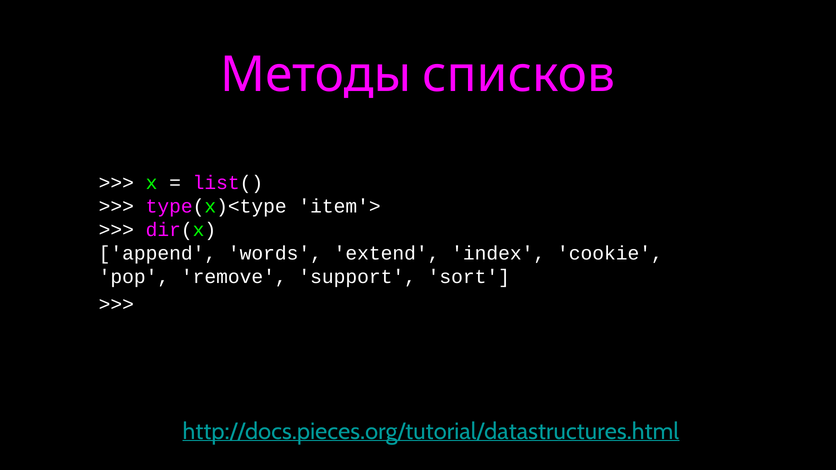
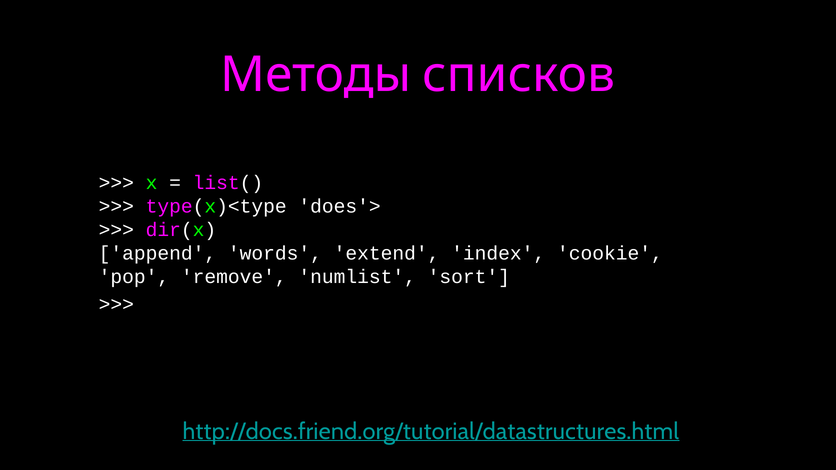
item'>: item'> -> does'> (340, 207)
support: support -> numlist (357, 277)
http://docs.pieces.org/tutorial/datastructures.html: http://docs.pieces.org/tutorial/datastructures.html -> http://docs.friend.org/tutorial/datastructures.html (431, 431)
